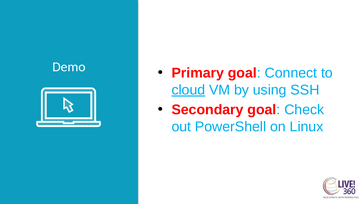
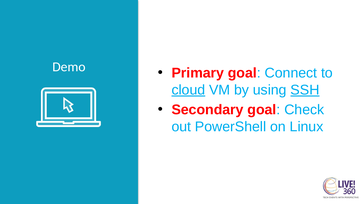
SSH underline: none -> present (305, 90)
